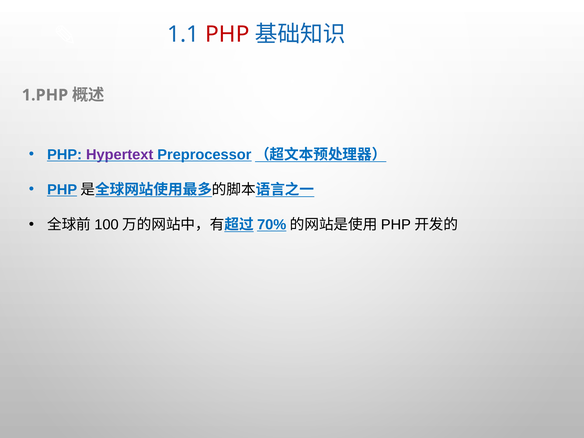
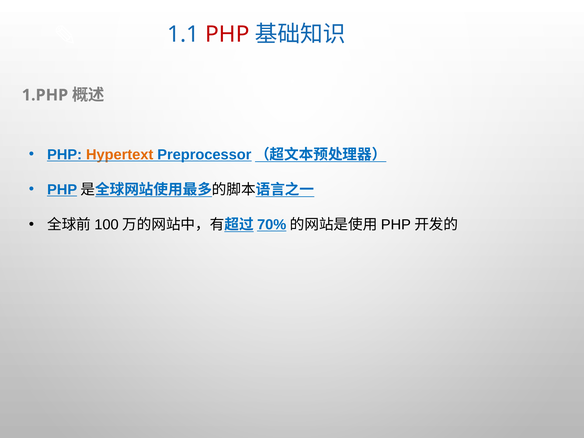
Hypertext colour: purple -> orange (120, 155)
